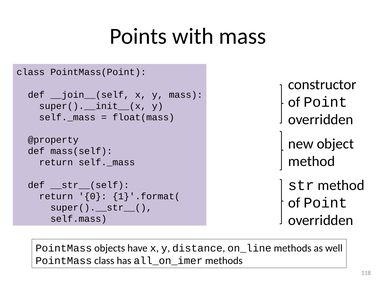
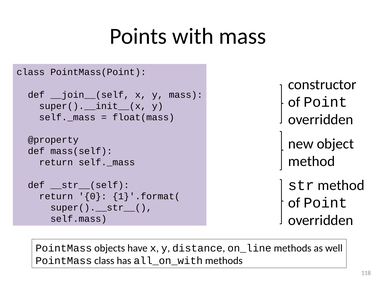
all_on_imer: all_on_imer -> all_on_with (168, 261)
